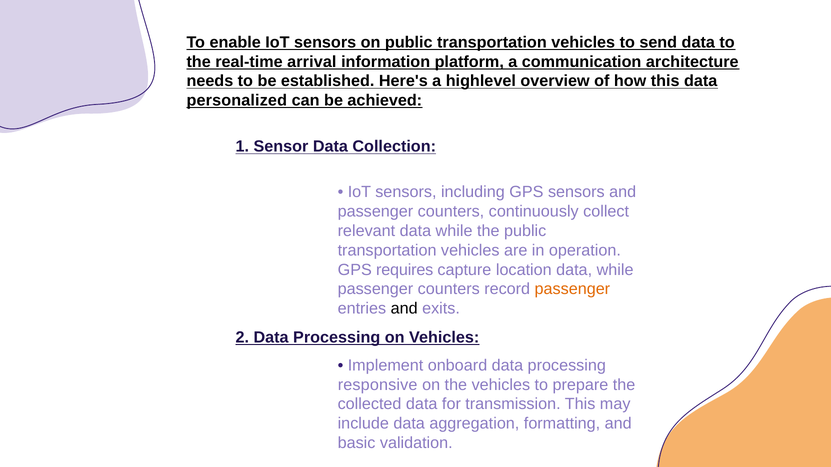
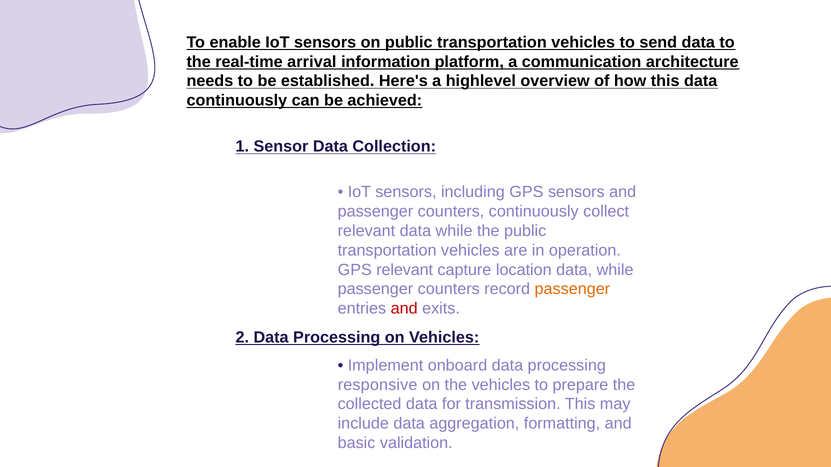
personalized: personalized -> continuously (237, 101)
GPS requires: requires -> relevant (405, 270)
and colour: black -> red (404, 309)
